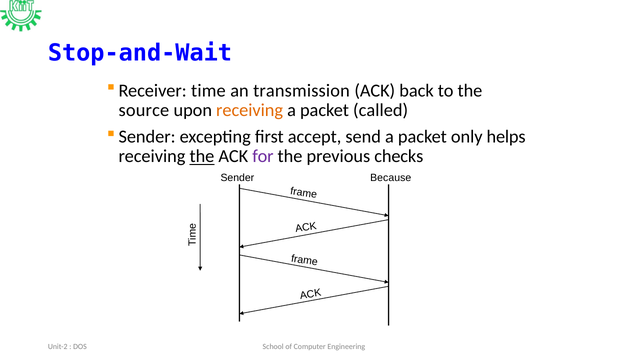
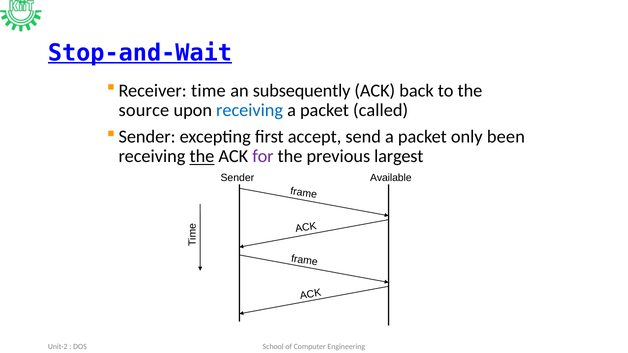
Stop-and-Wait underline: none -> present (140, 53)
transmission: transmission -> subsequently (302, 91)
receiving colour: orange -> blue (250, 110)
helps: helps -> been (506, 137)
checks: checks -> largest (399, 157)
Because: Because -> Available (391, 178)
